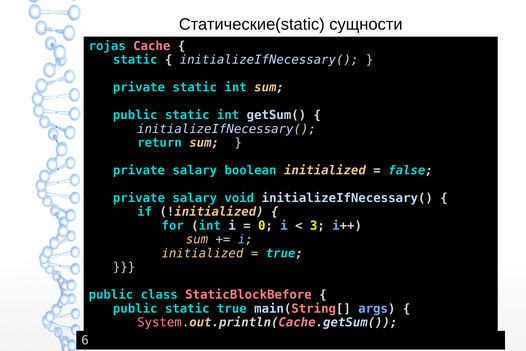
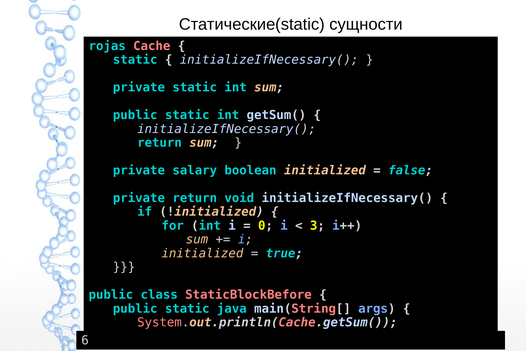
salary: salary -> return (195, 198)
static true: true -> java (232, 308)
